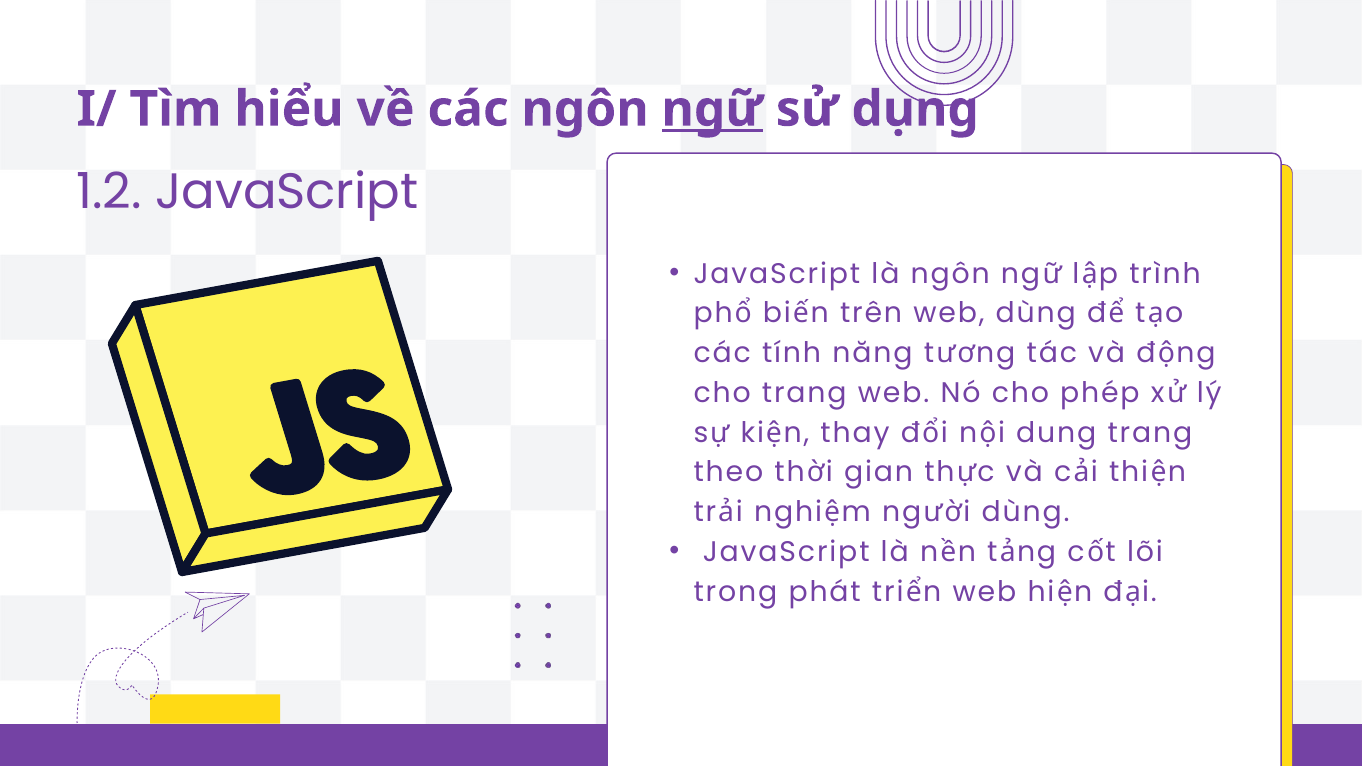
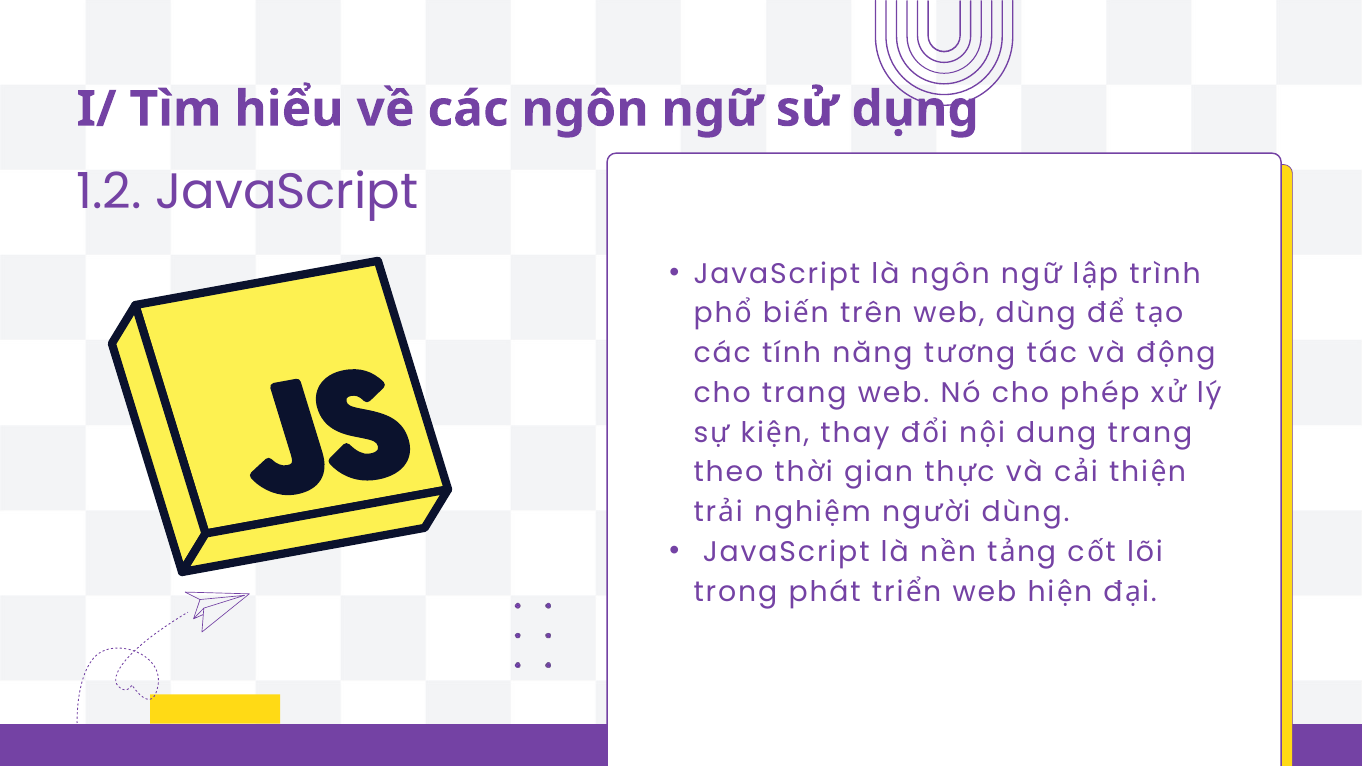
ngữ underline: present -> none (712, 109)
